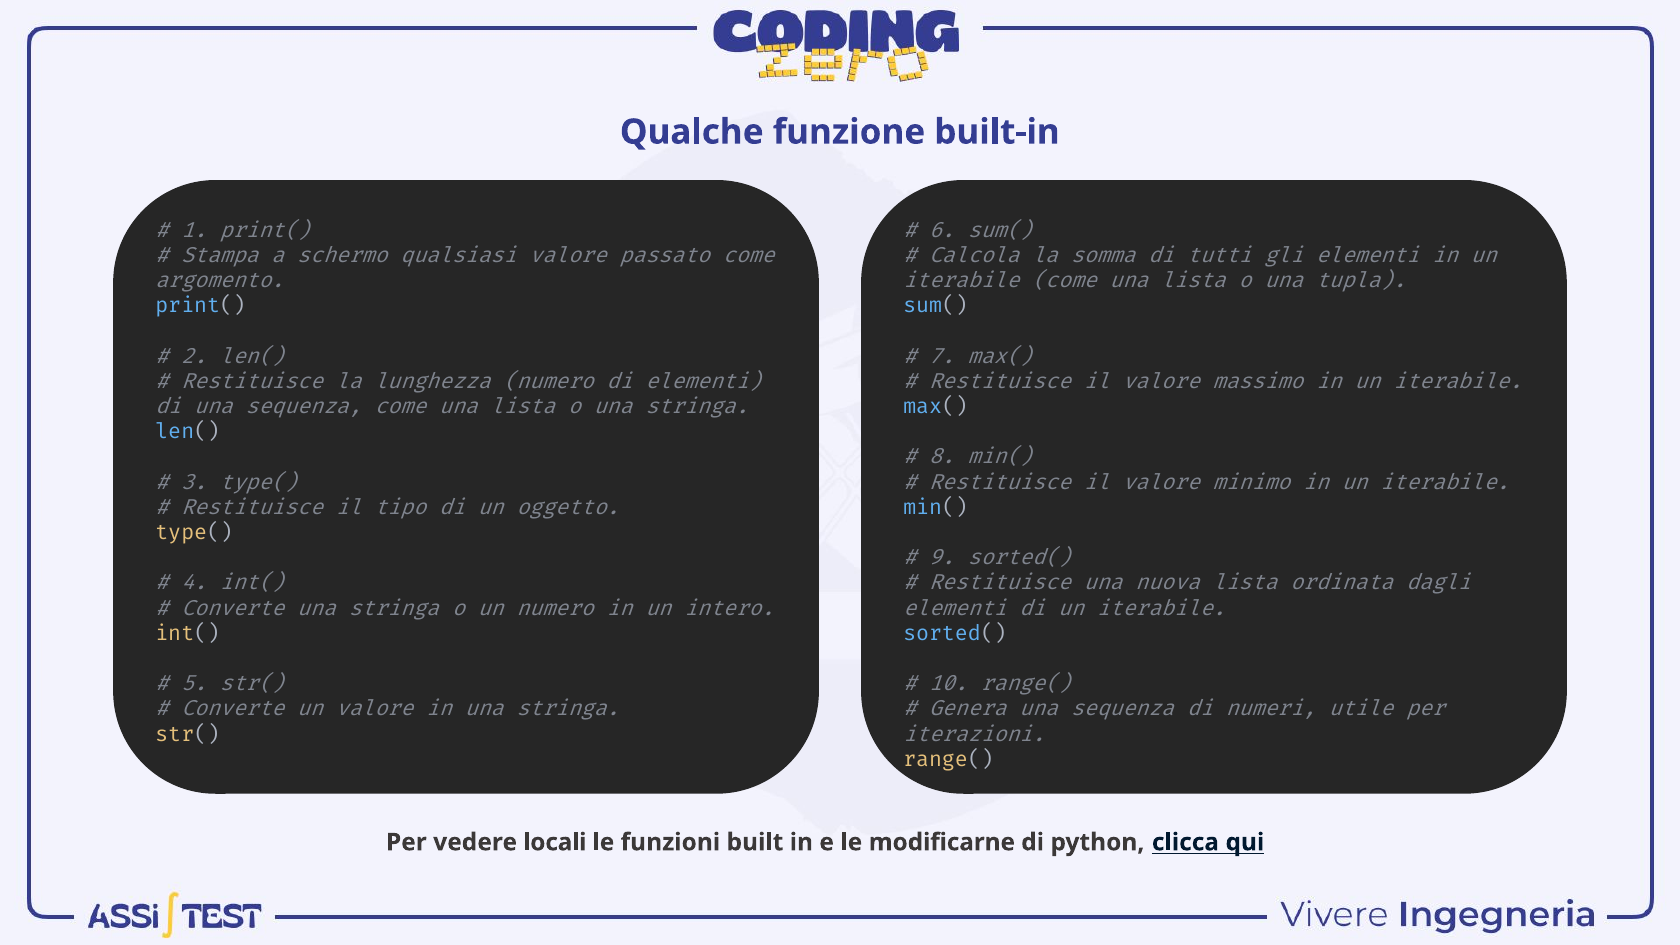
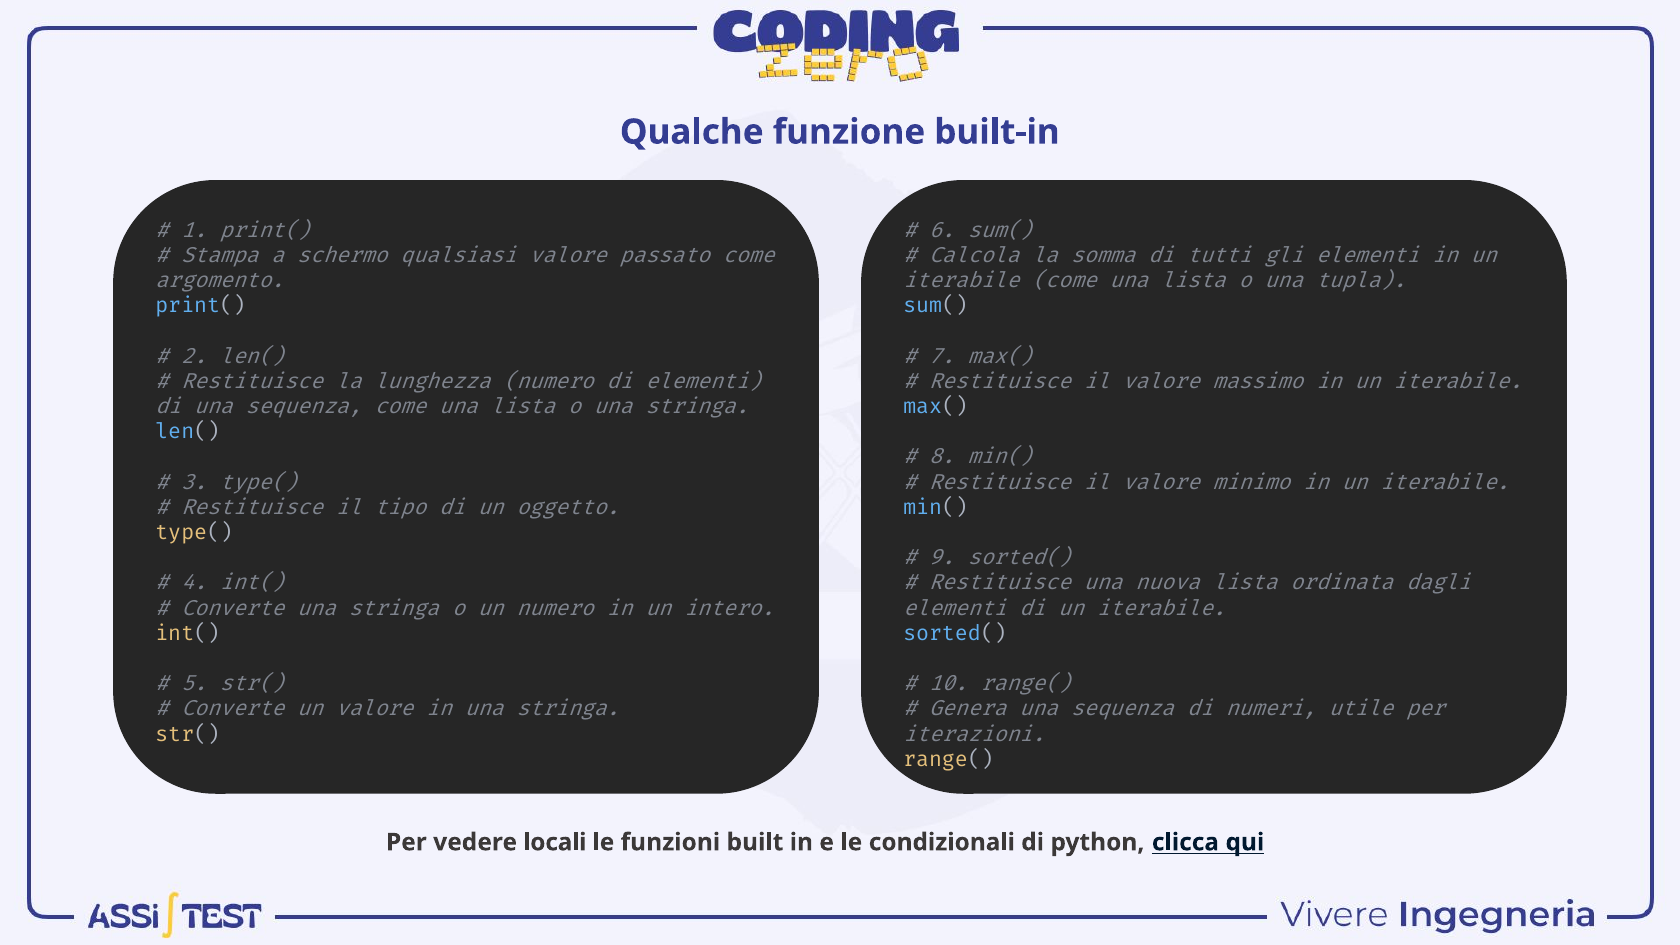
modificarne: modificarne -> condizionali (942, 842)
